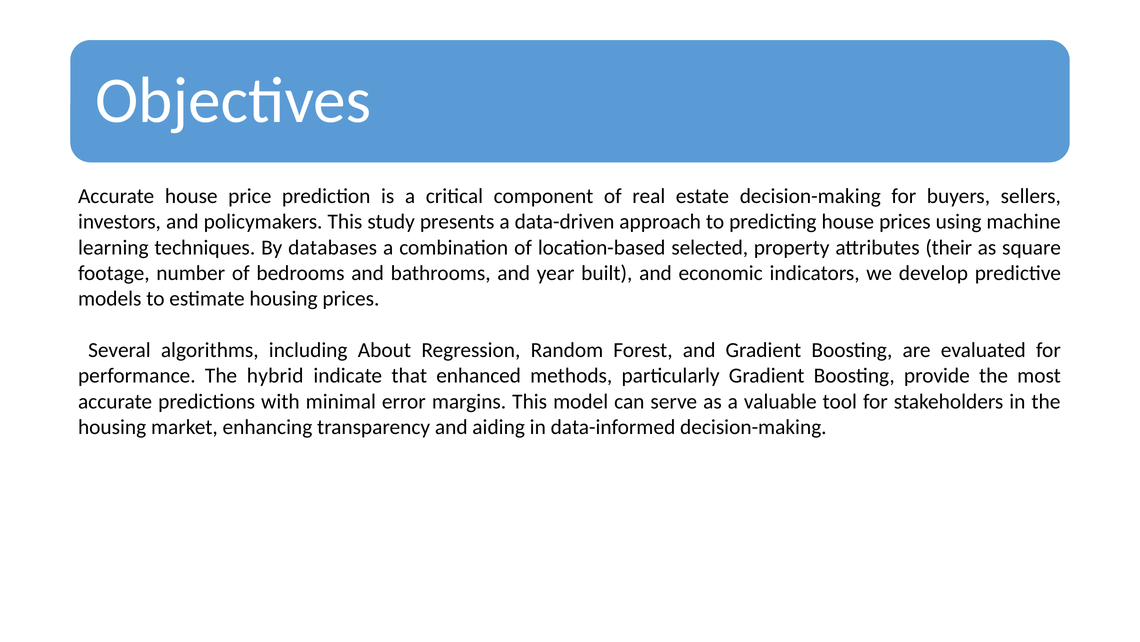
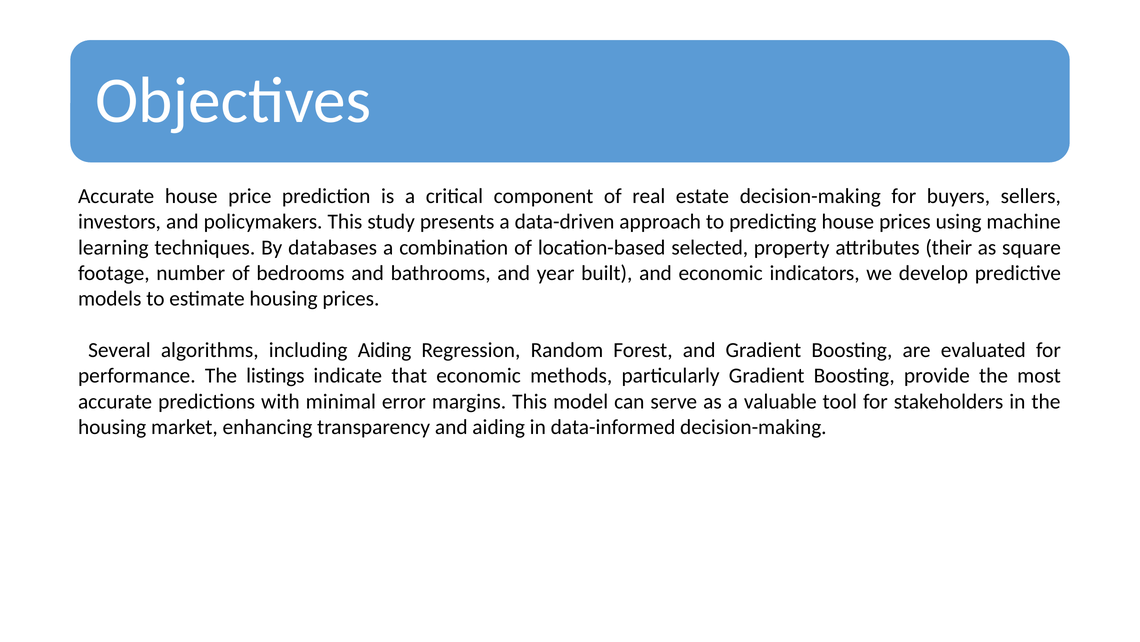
including About: About -> Aiding (385, 350)
hybrid: hybrid -> listings (275, 375)
that enhanced: enhanced -> economic (479, 375)
